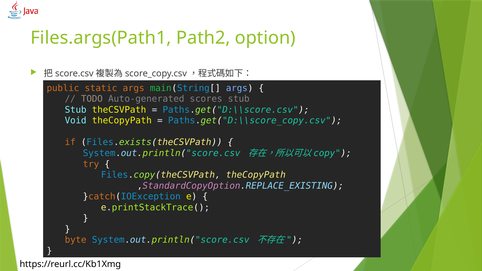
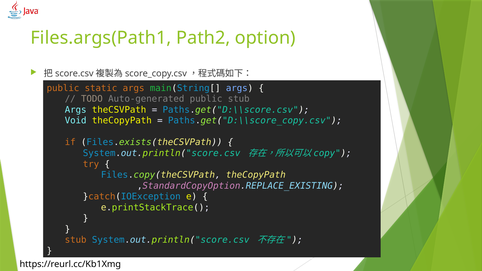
Auto-generated scores: scores -> public (206, 99)
Stub: Stub -> Args (76, 110)
byte: byte -> stub (76, 240)
